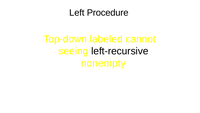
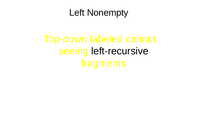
Procedure: Procedure -> Nonempty (108, 13)
nonempty: nonempty -> fragments (103, 63)
